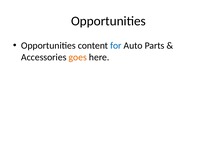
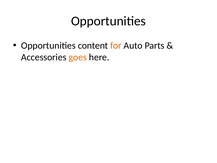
for colour: blue -> orange (116, 46)
